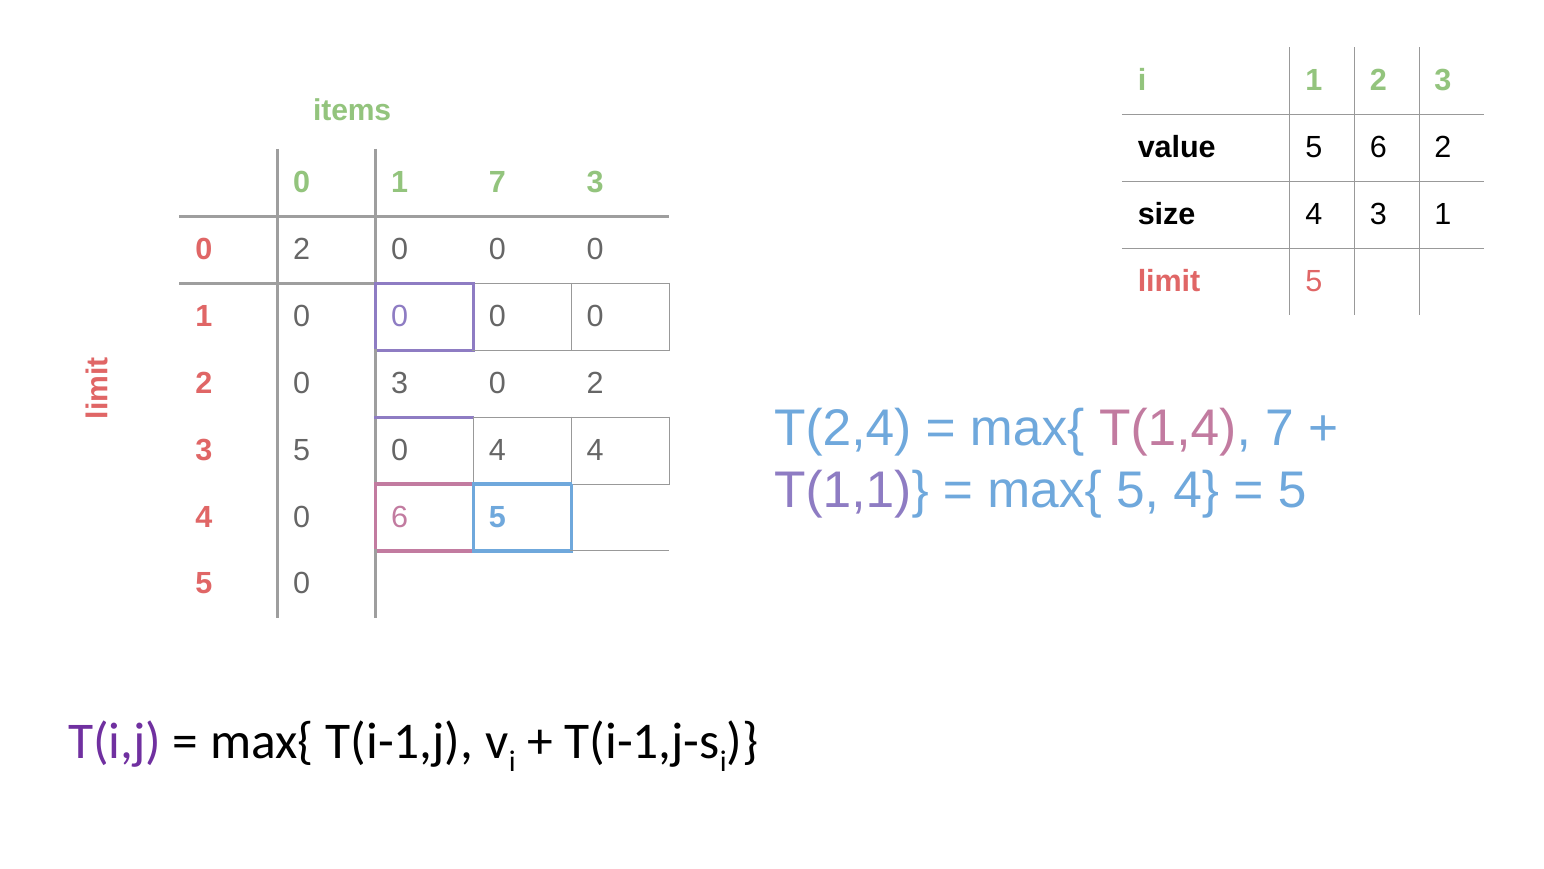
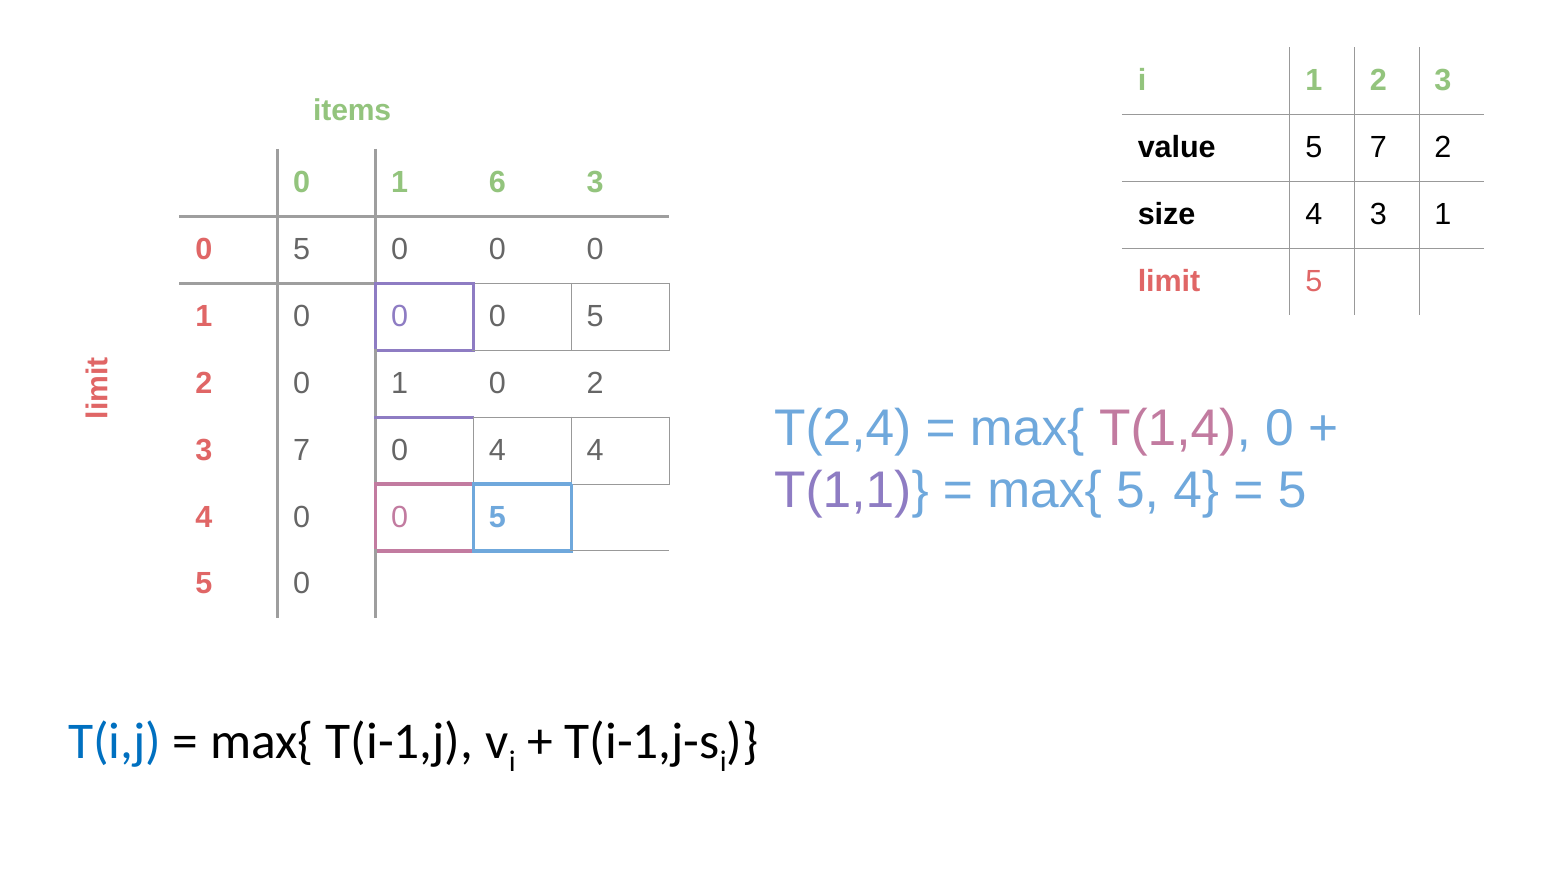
5 6: 6 -> 7 (1378, 148)
1 7: 7 -> 6 (497, 182)
2: 2 -> 5 (302, 249)
0 0 0 0: 0 -> 5 (595, 316)
2 0 3: 3 -> 1 (400, 383)
T(1,4 7: 7 -> 0 (1279, 428)
3 5: 5 -> 7 (302, 450)
4 0 6: 6 -> 0 (400, 517)
T(i,j colour: purple -> blue (115, 741)
